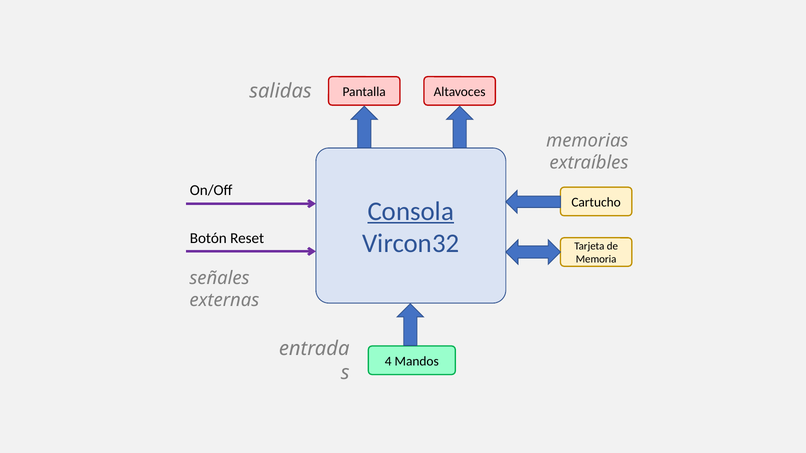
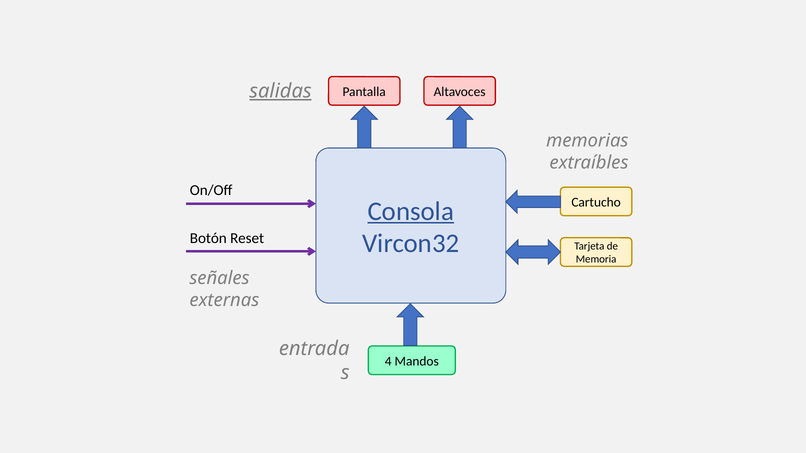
salidas underline: none -> present (281, 91)
